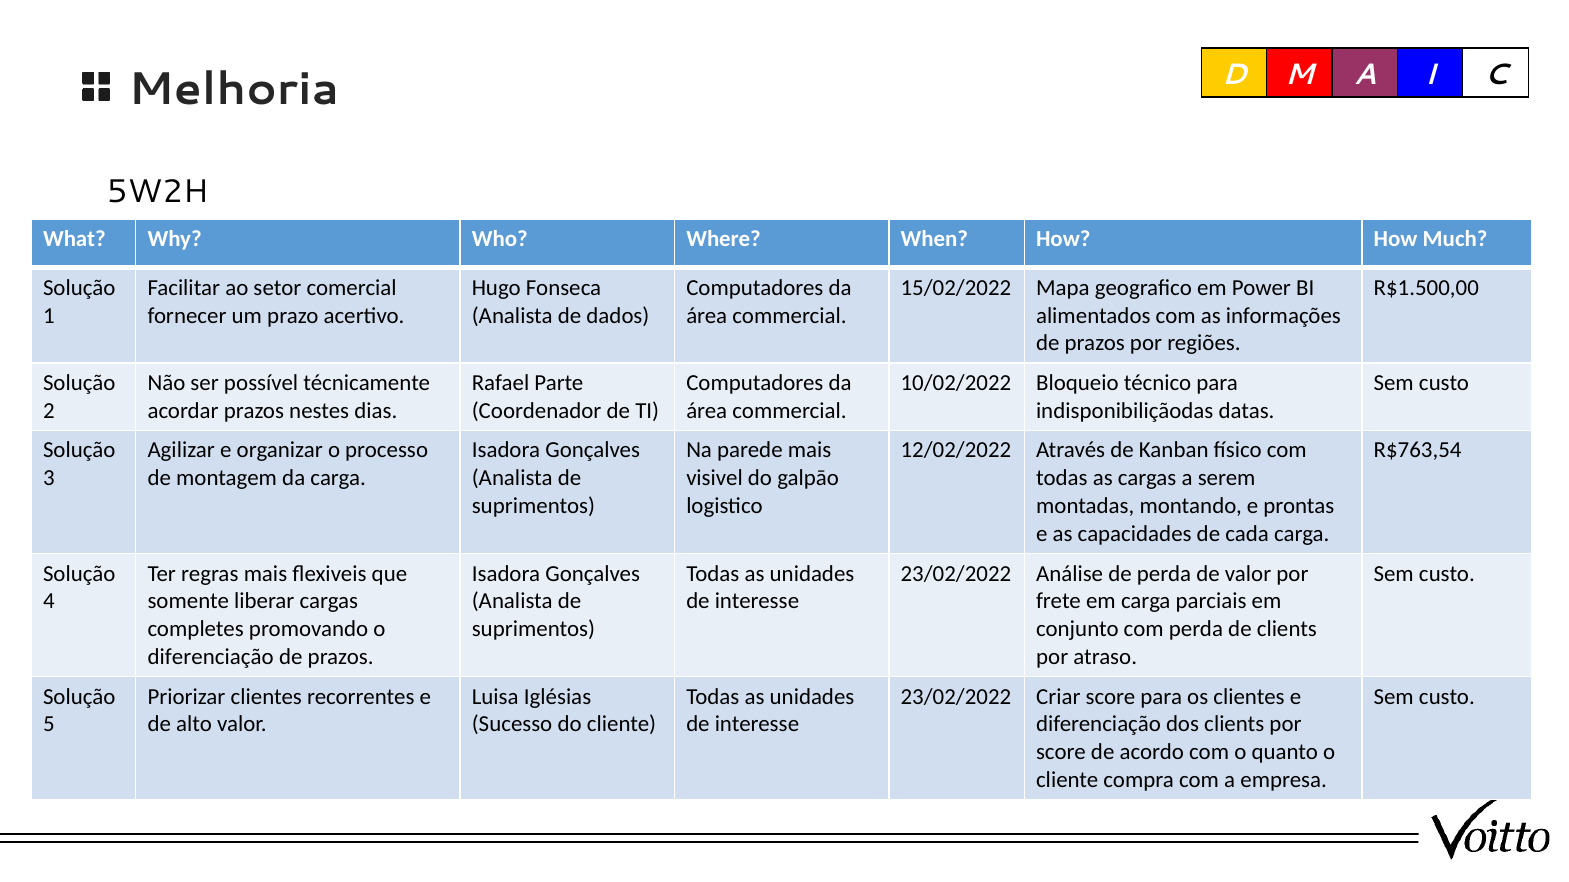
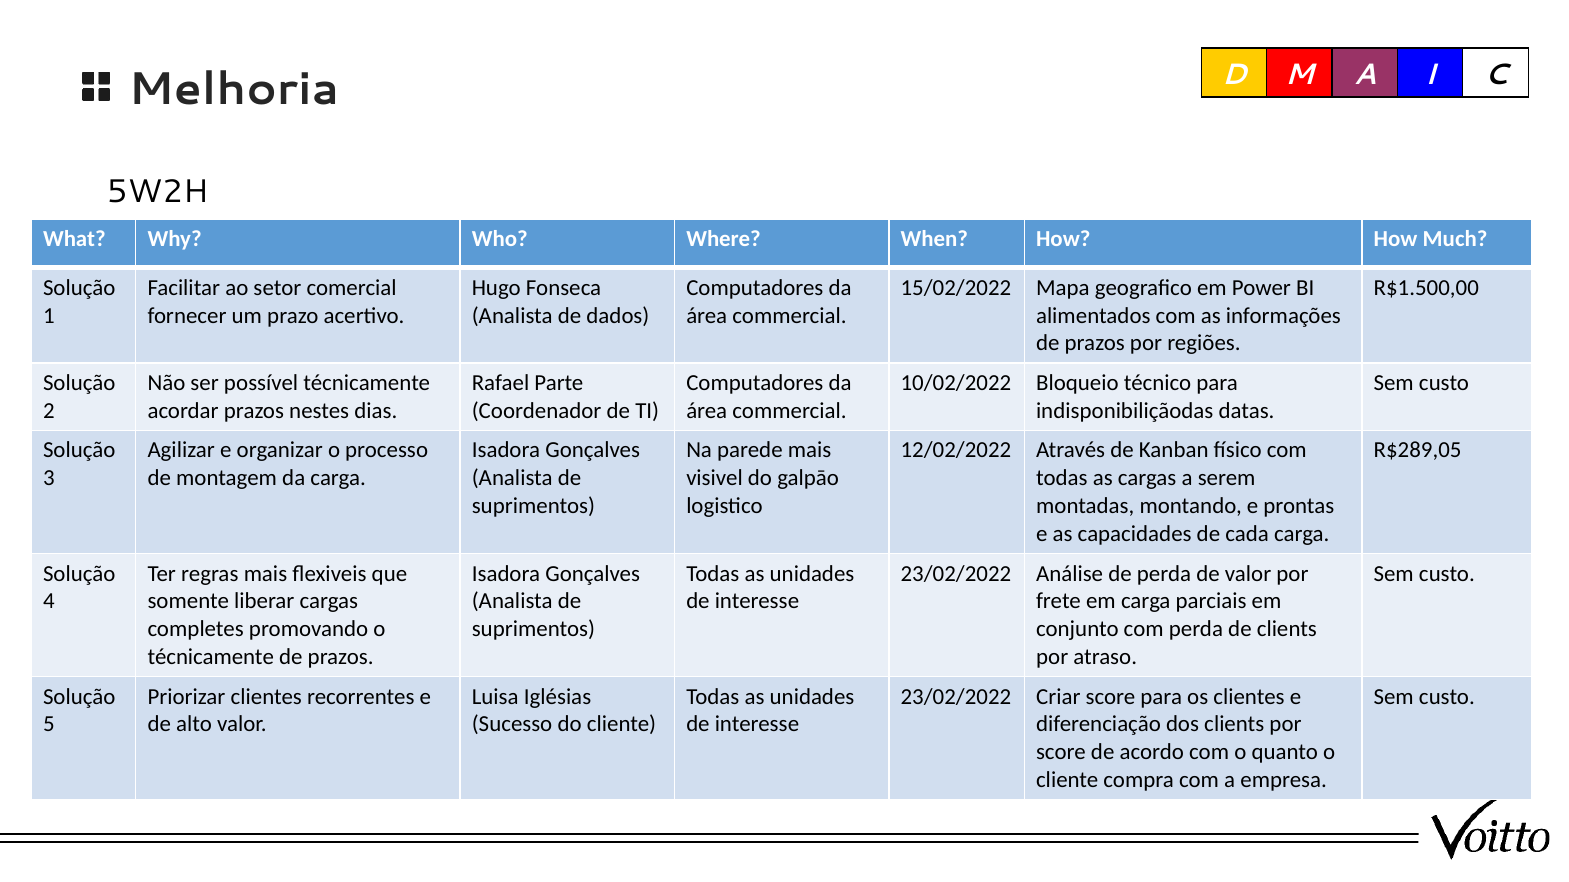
R$763,54: R$763,54 -> R$289,05 (1418, 451)
diferenciação: diferenciação -> técnicamente (211, 657)
